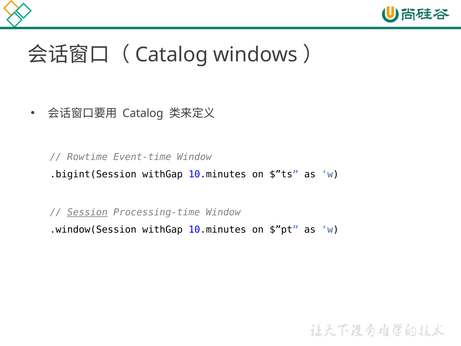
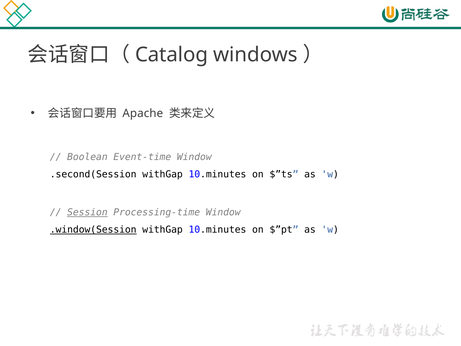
Catalog: Catalog -> Apache (143, 113)
Rowtime: Rowtime -> Boolean (87, 157)
.bigint(Session: .bigint(Session -> .second(Session (93, 174)
.window(Session underline: none -> present (93, 230)
